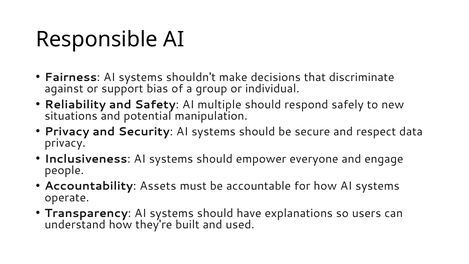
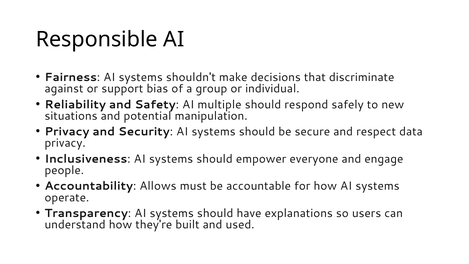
Assets: Assets -> Allows (158, 186)
